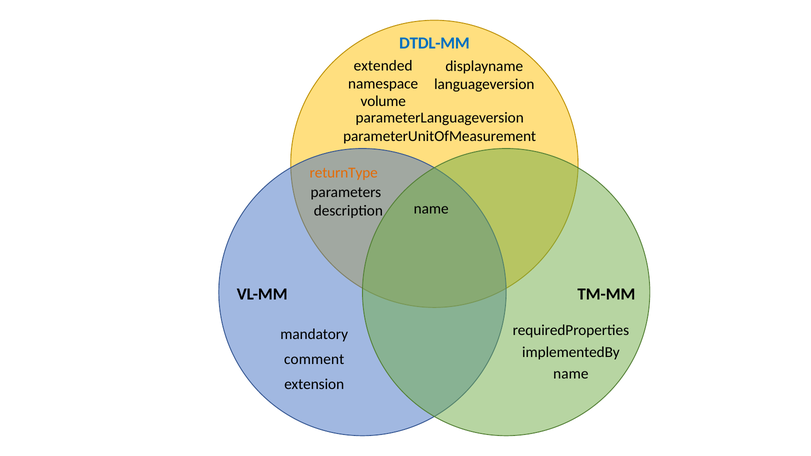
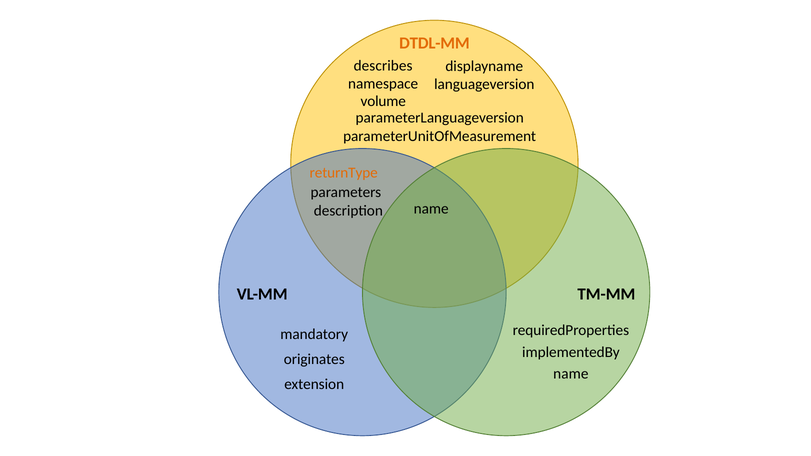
DTDL-MM colour: blue -> orange (434, 43)
extended: extended -> describes (383, 66)
comment: comment -> originates (314, 359)
